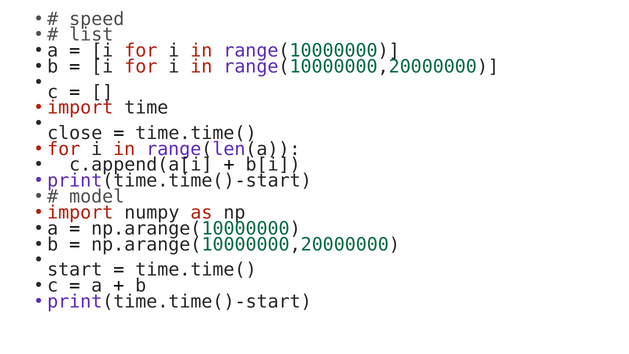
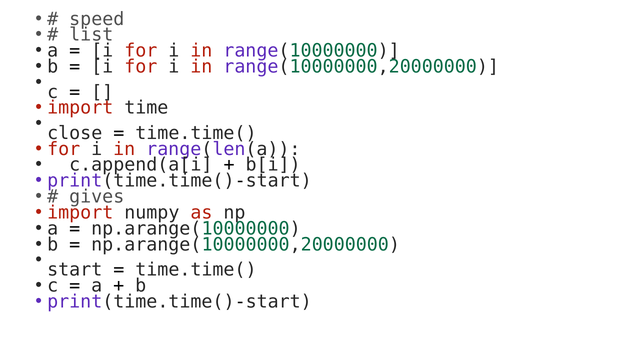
model: model -> gives (97, 197)
